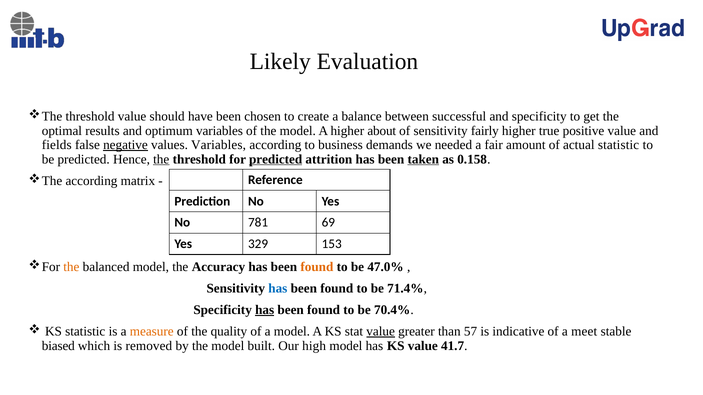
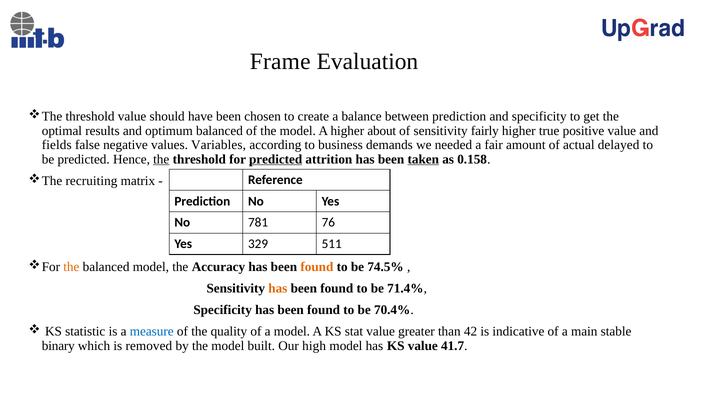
Likely: Likely -> Frame (280, 61)
between successful: successful -> prediction (459, 117)
optimum variables: variables -> balanced (219, 131)
negative underline: present -> none (125, 145)
actual statistic: statistic -> delayed (619, 145)
according: according -> recruiting (91, 181)
69: 69 -> 76 (328, 223)
153: 153 -> 511 (332, 244)
47.0%: 47.0% -> 74.5% (385, 267)
has colour: blue -> orange (278, 289)
has underline: present -> none (265, 310)
measure colour: orange -> blue (152, 332)
value underline: present -> none (381, 332)
57: 57 -> 42 (471, 332)
meet: meet -> main (584, 332)
biased: biased -> binary (58, 346)
